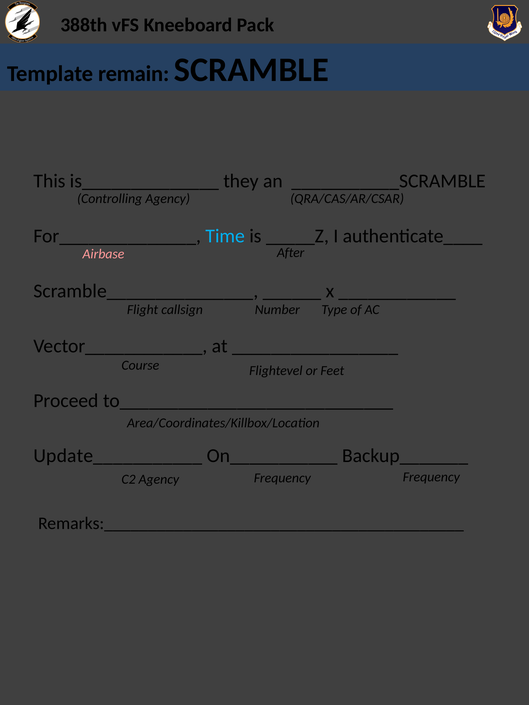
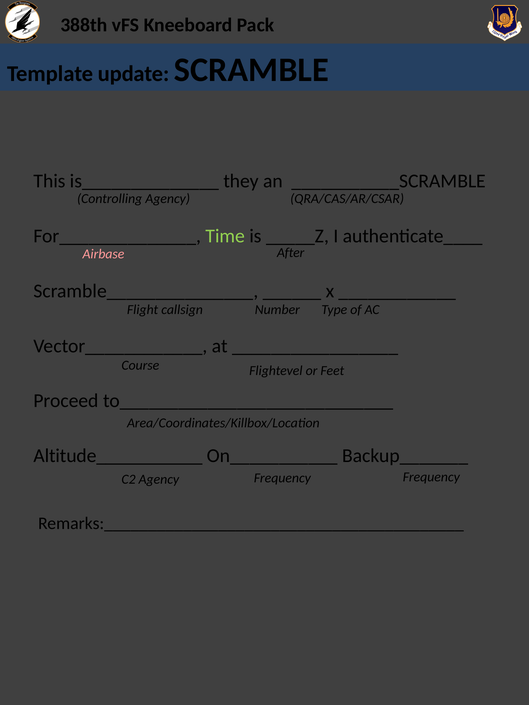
remain: remain -> update (134, 74)
Time colour: light blue -> light green (225, 236)
Update___________: Update___________ -> Altitude___________ (118, 456)
